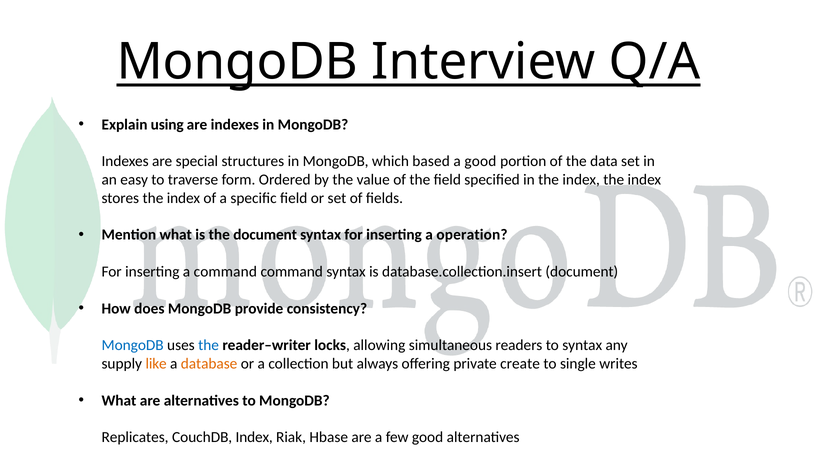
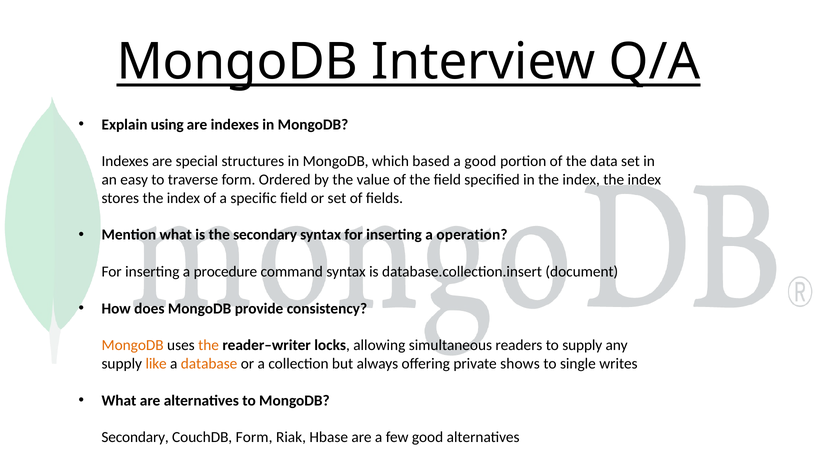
the document: document -> secondary (265, 235)
a command: command -> procedure (225, 271)
MongoDB colour: blue -> orange (133, 345)
the colour: blue -> orange (209, 345)
to syntax: syntax -> supply (582, 345)
create: create -> shows (520, 363)
Replicates: Replicates -> Secondary (135, 437)
CouchDB Index: Index -> Form (254, 437)
